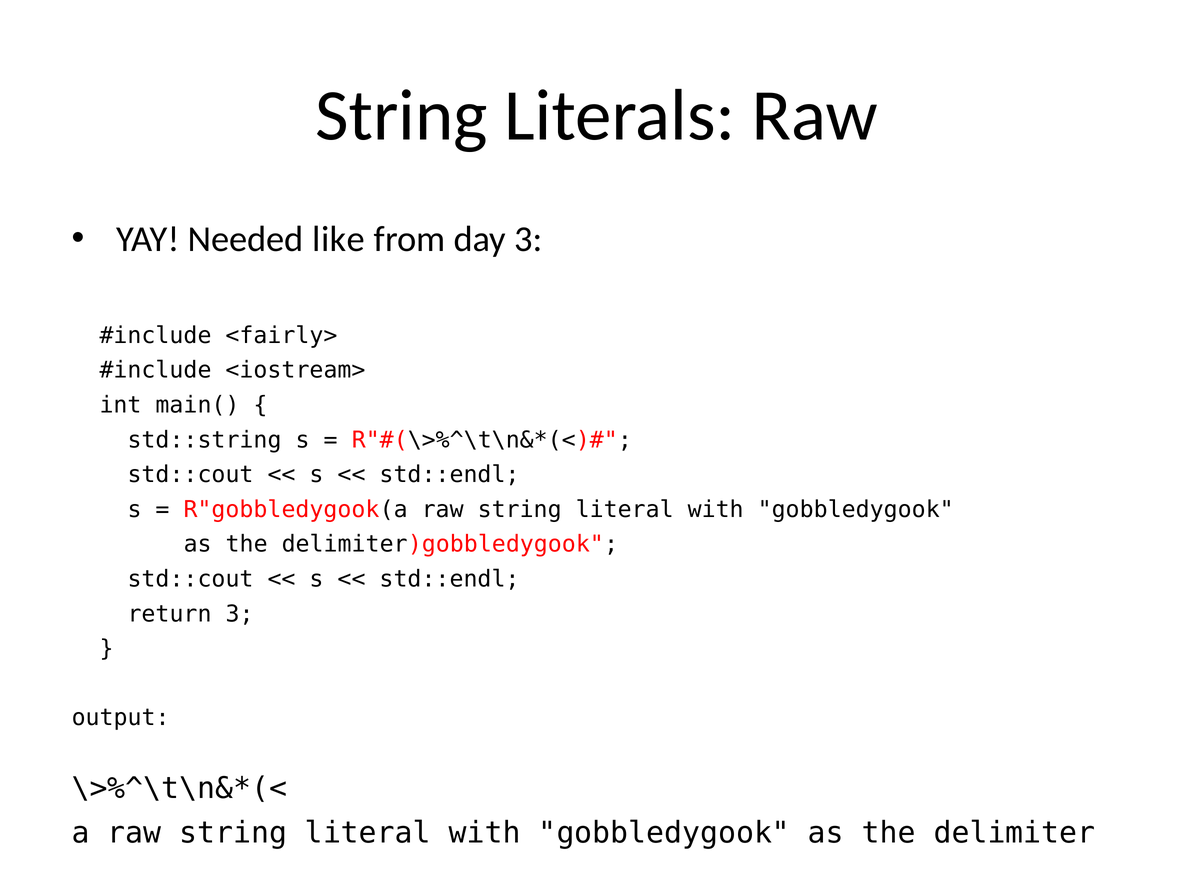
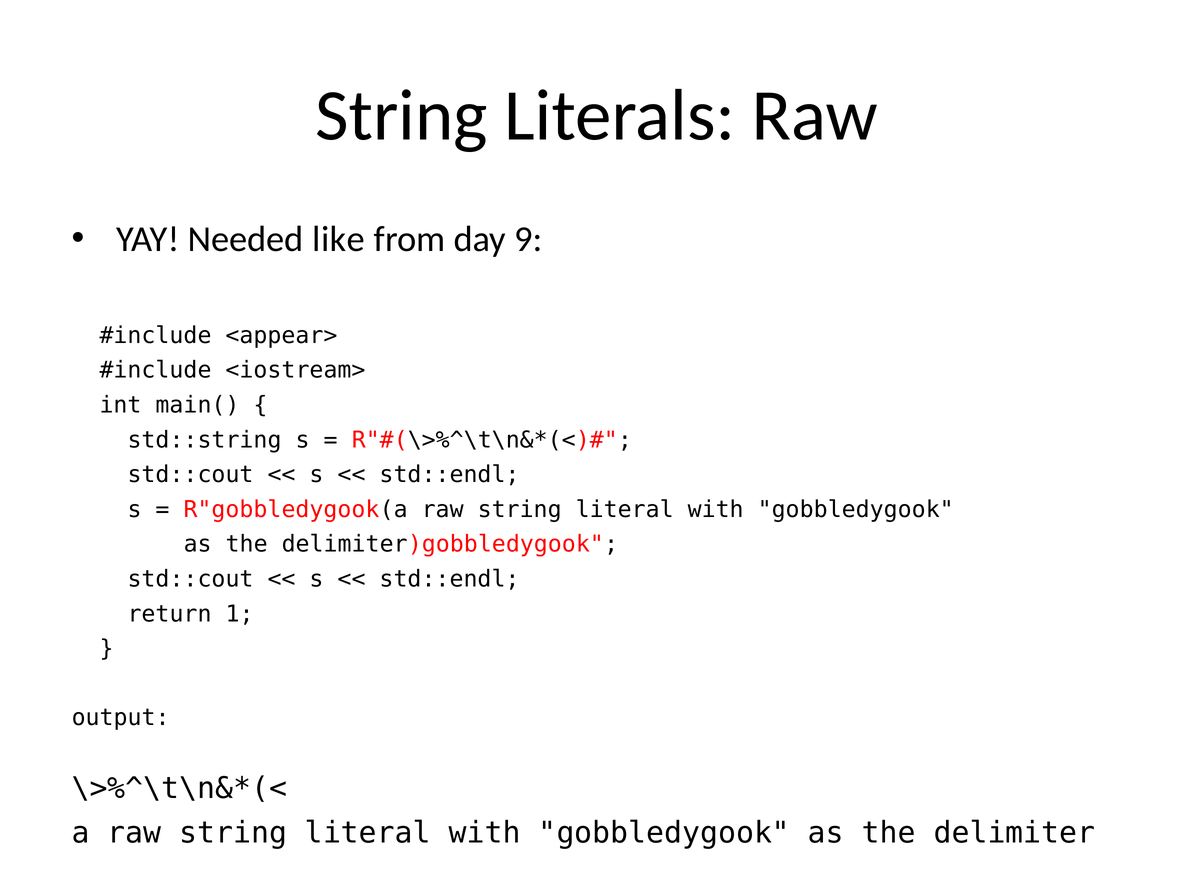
day 3: 3 -> 9 (528, 239)
<fairly>: <fairly> -> <appear> (281, 336)
return 3: 3 -> 1 (240, 614)
